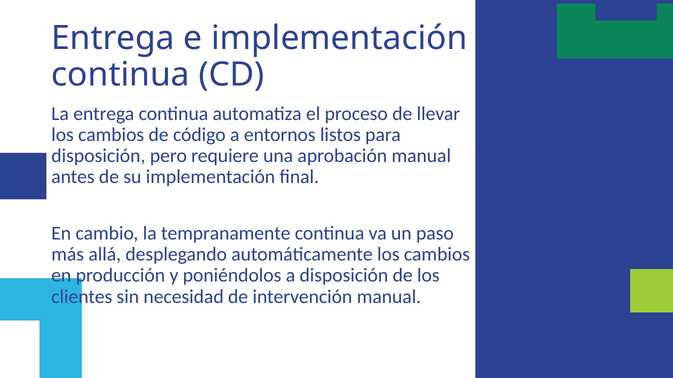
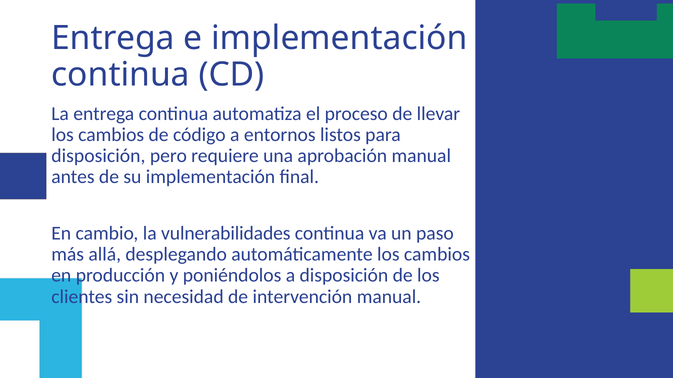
tempranamente: tempranamente -> vulnerabilidades (226, 234)
